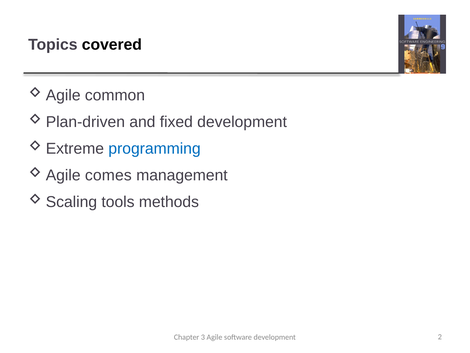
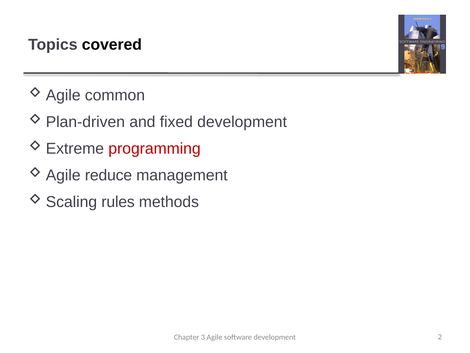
programming colour: blue -> red (155, 148)
comes: comes -> reduce (108, 175)
tools: tools -> rules (118, 202)
